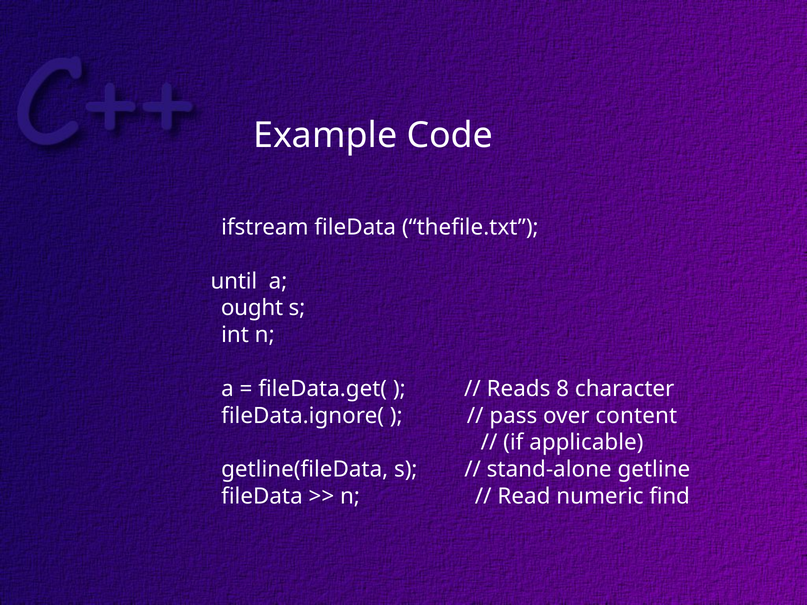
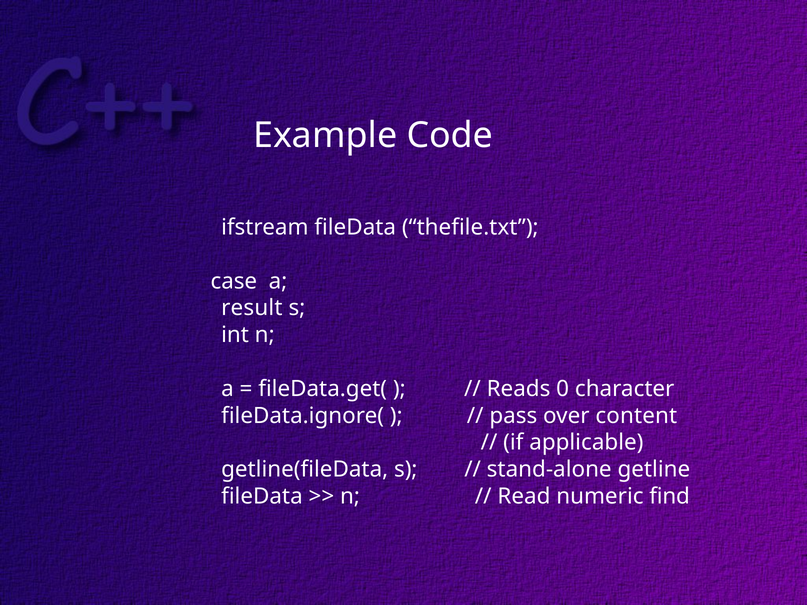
until: until -> case (234, 281)
ought: ought -> result (252, 308)
8: 8 -> 0 (563, 389)
